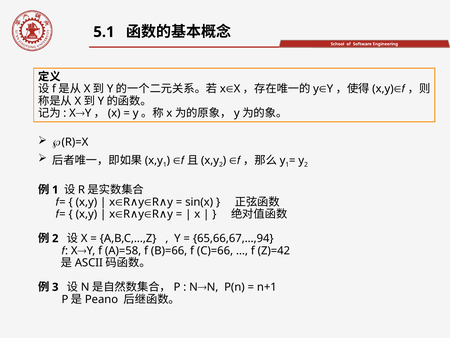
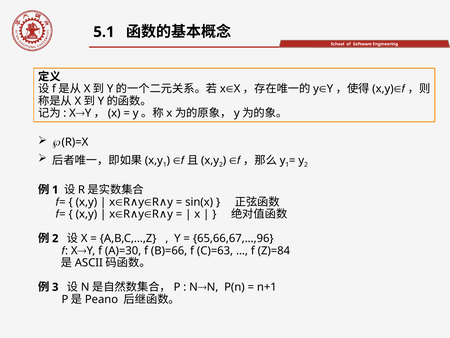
65,66,67,…,94: 65,66,67,…,94 -> 65,66,67,…,96 (233, 238)
A)=58: A)=58 -> A)=30 (123, 250)
C)=66: C)=66 -> C)=63 (215, 250)
Z)=42: Z)=42 -> Z)=84 (274, 250)
